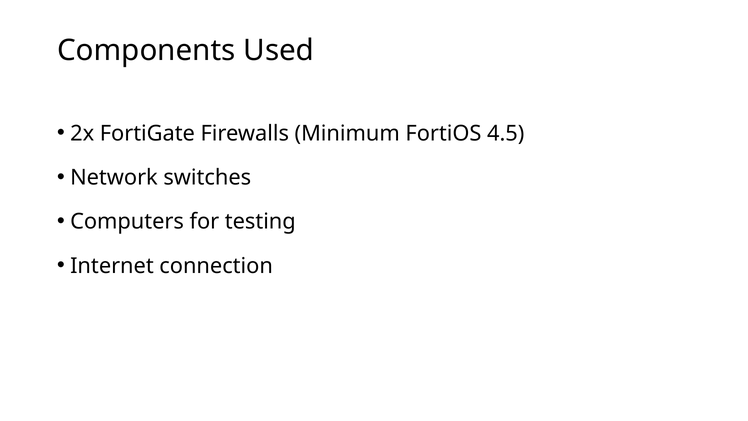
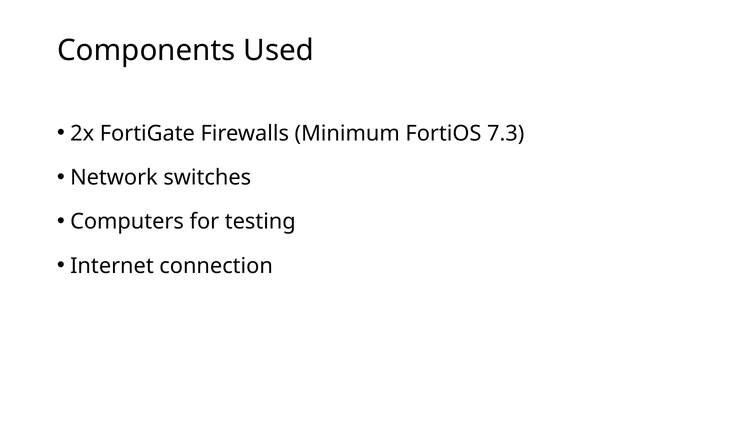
4.5: 4.5 -> 7.3 (506, 133)
